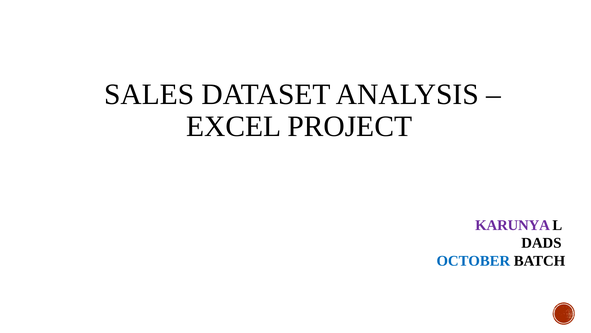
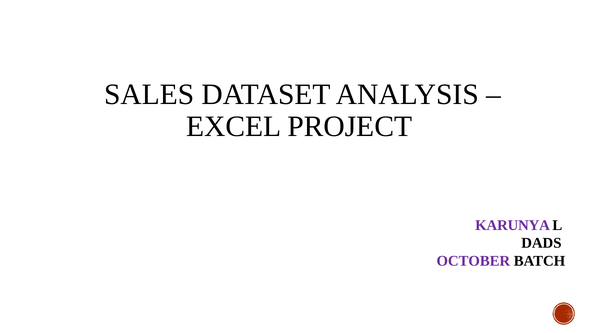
OCTOBER colour: blue -> purple (473, 260)
